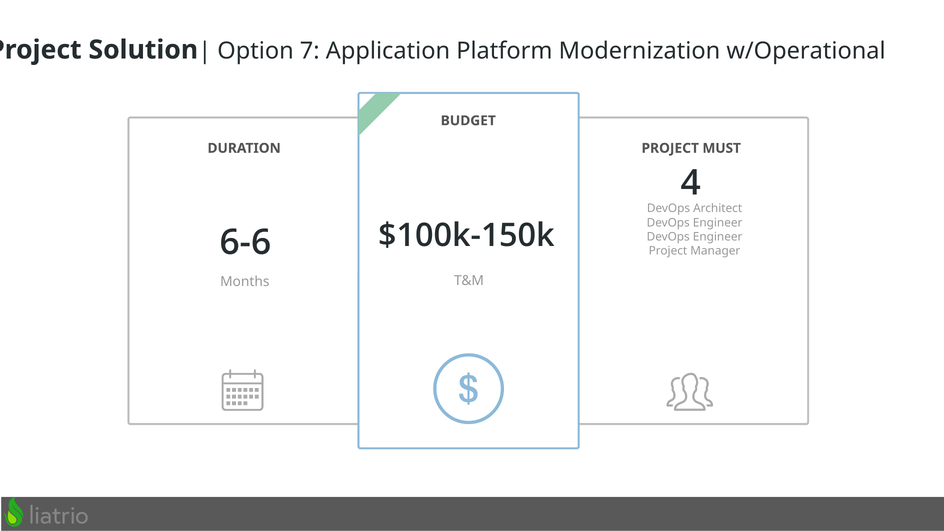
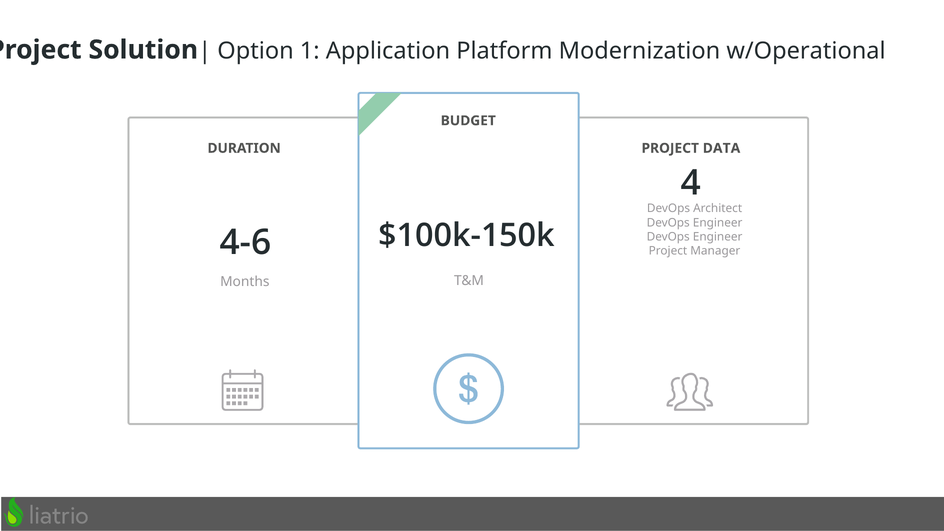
7: 7 -> 1 (310, 51)
MUST: MUST -> DATA (722, 148)
6-6: 6-6 -> 4-6 (246, 242)
